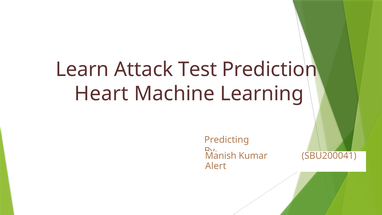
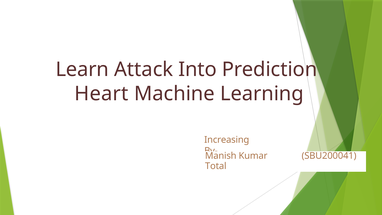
Test: Test -> Into (198, 69)
Predicting: Predicting -> Increasing (227, 140)
Alert: Alert -> Total (216, 166)
